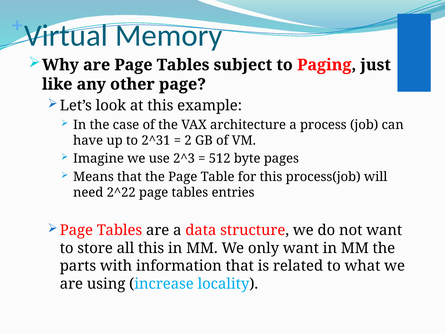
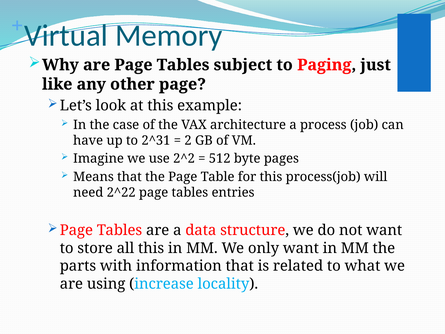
2^3: 2^3 -> 2^2 (184, 159)
